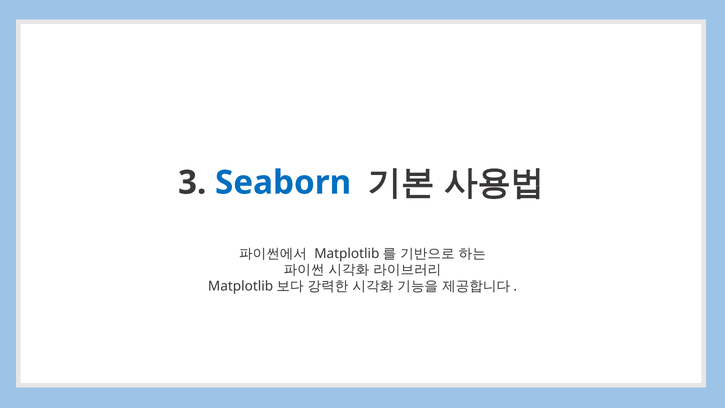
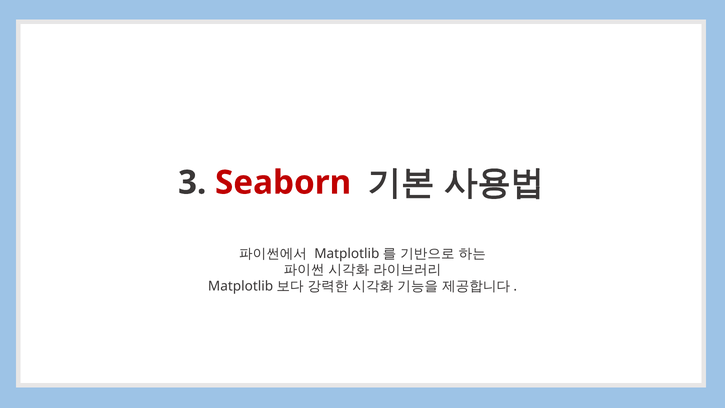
Seaborn colour: blue -> red (283, 183)
